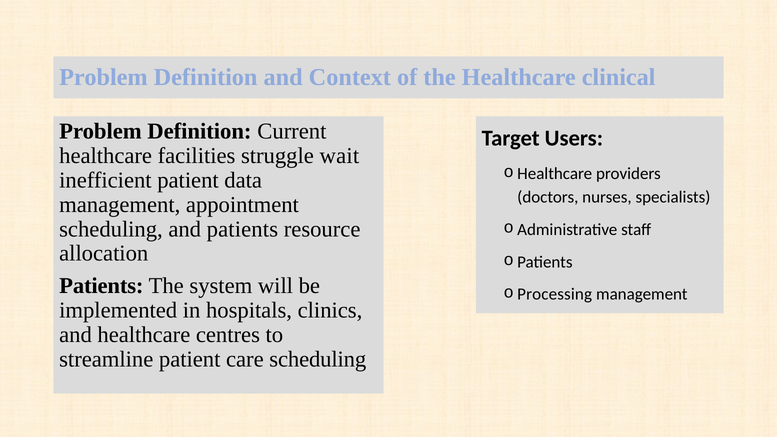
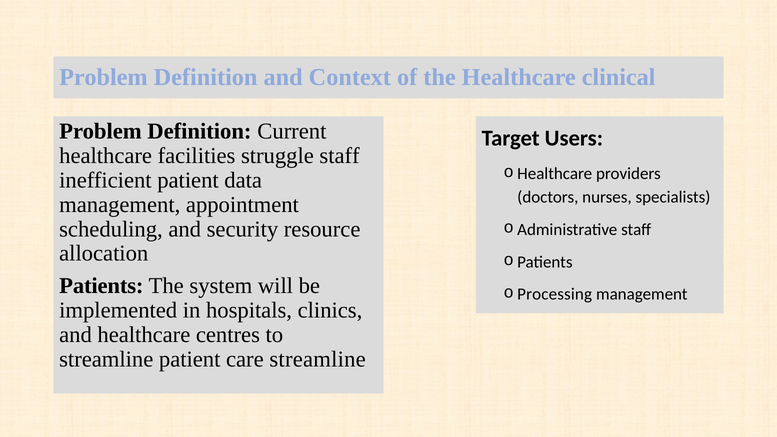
struggle wait: wait -> staff (340, 156)
and patients: patients -> security (242, 229)
care scheduling: scheduling -> streamline (318, 359)
